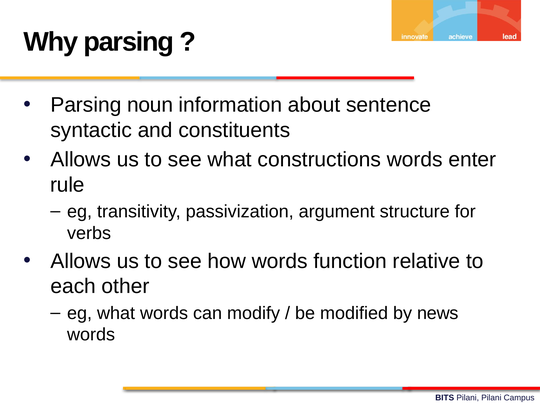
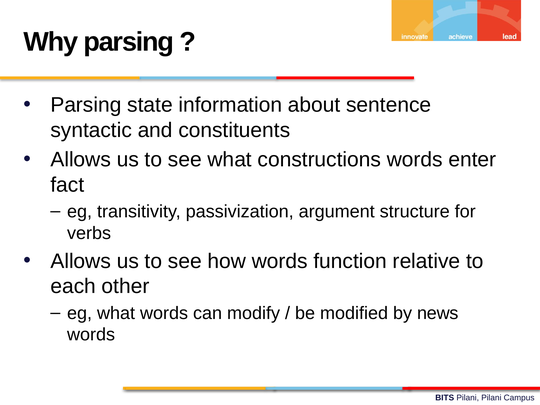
noun: noun -> state (150, 105)
rule: rule -> fact (67, 185)
